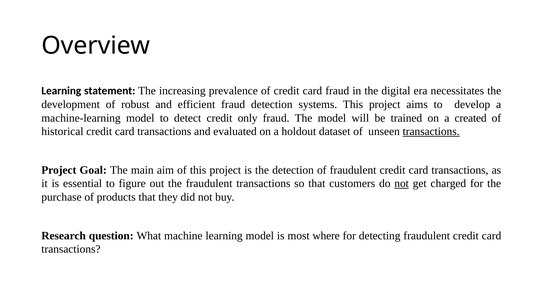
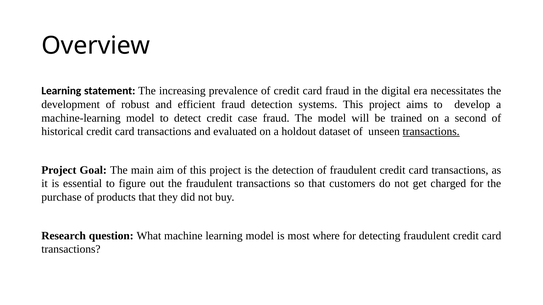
only: only -> case (248, 118)
created: created -> second (471, 118)
not underline: present -> none (402, 184)
